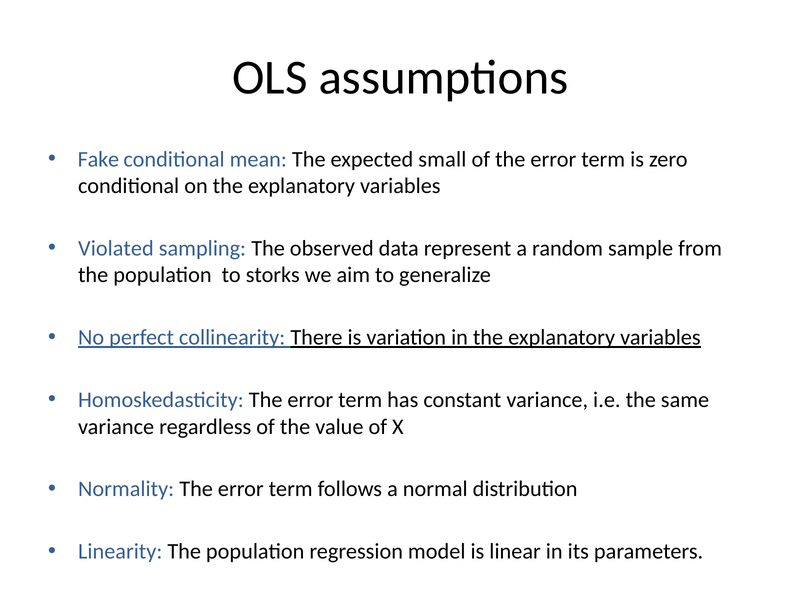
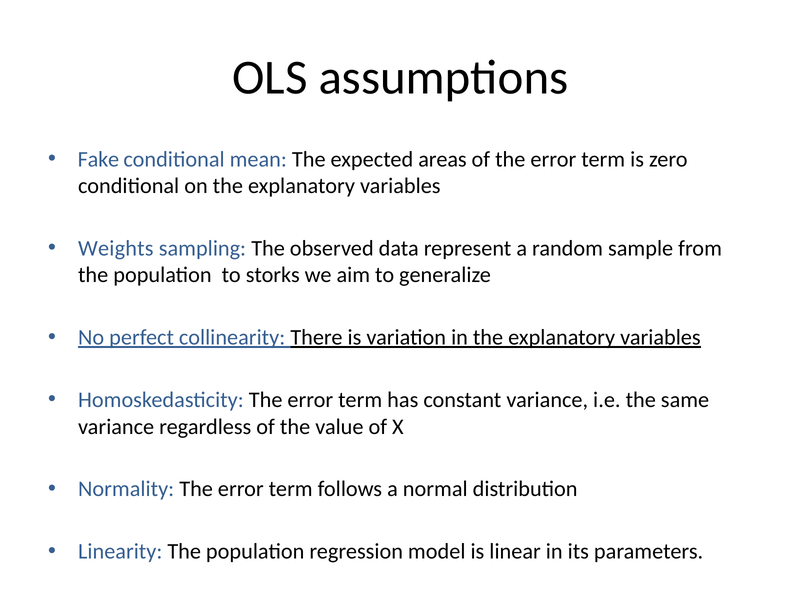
small: small -> areas (443, 159)
Violated: Violated -> Weights (116, 248)
